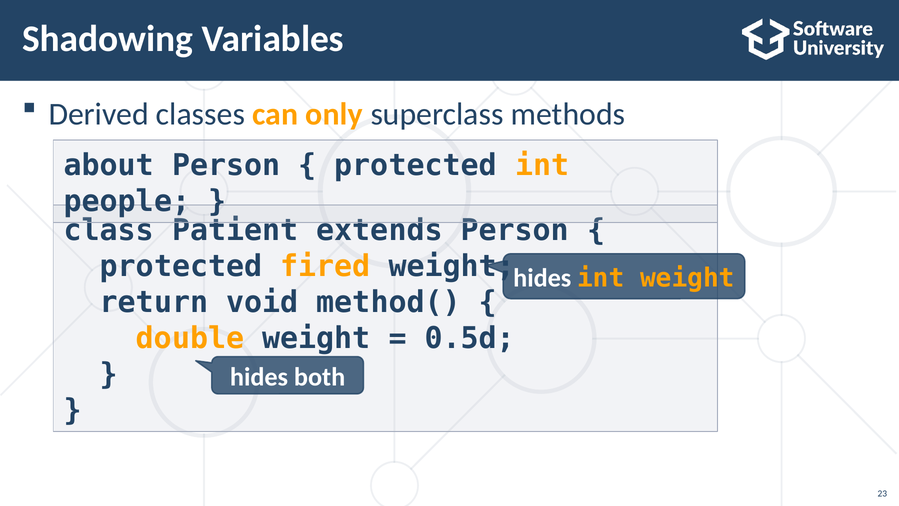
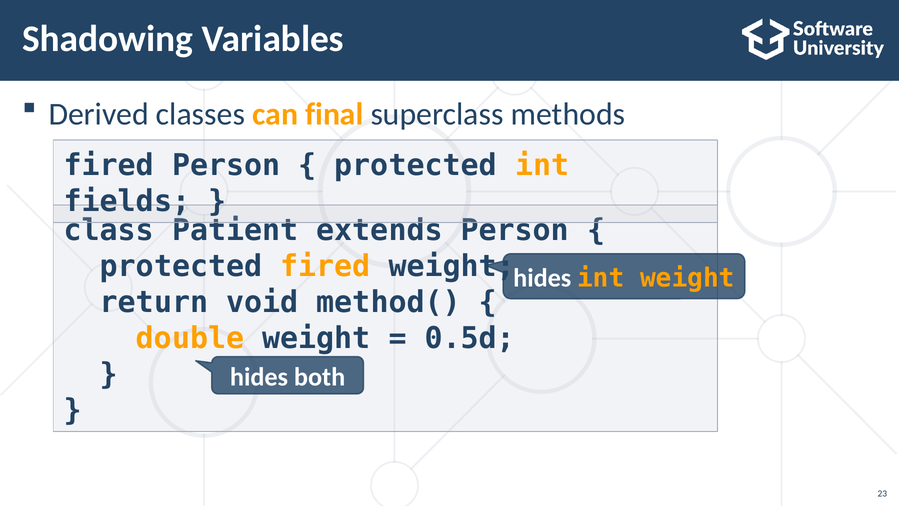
only: only -> final (334, 114)
about: about -> fired (109, 165)
people: people -> fields (127, 201)
